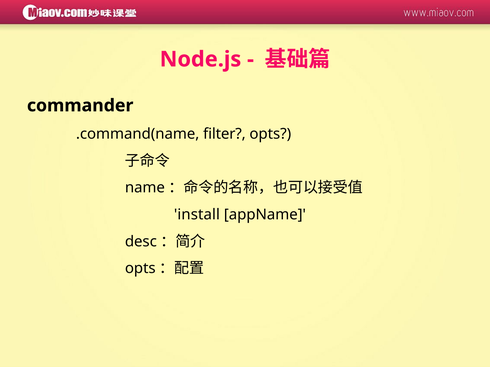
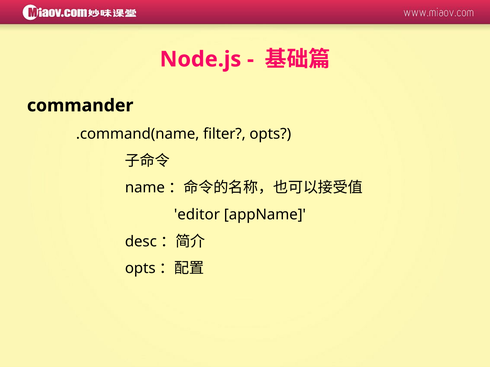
install: install -> editor (197, 215)
